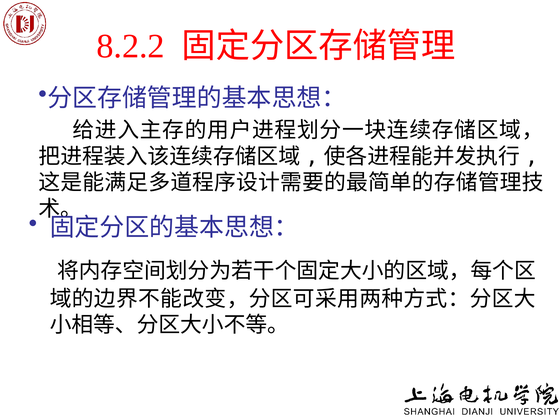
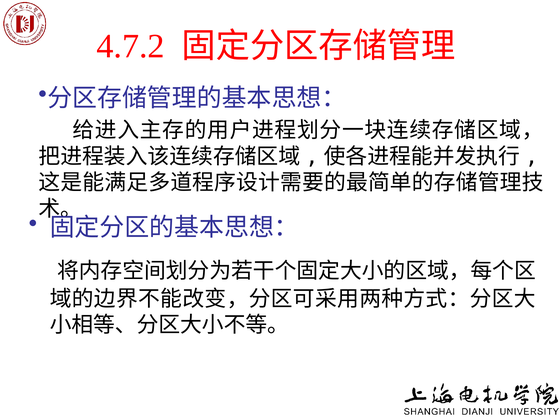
8.2.2: 8.2.2 -> 4.7.2 (131, 46)
